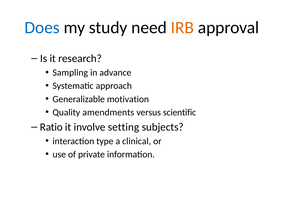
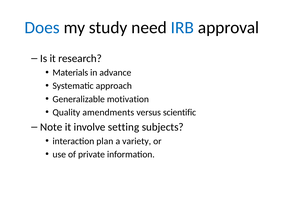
IRB colour: orange -> blue (182, 27)
Sampling: Sampling -> Materials (70, 73)
Ratio: Ratio -> Note (51, 127)
type: type -> plan (105, 141)
clinical: clinical -> variety (137, 141)
